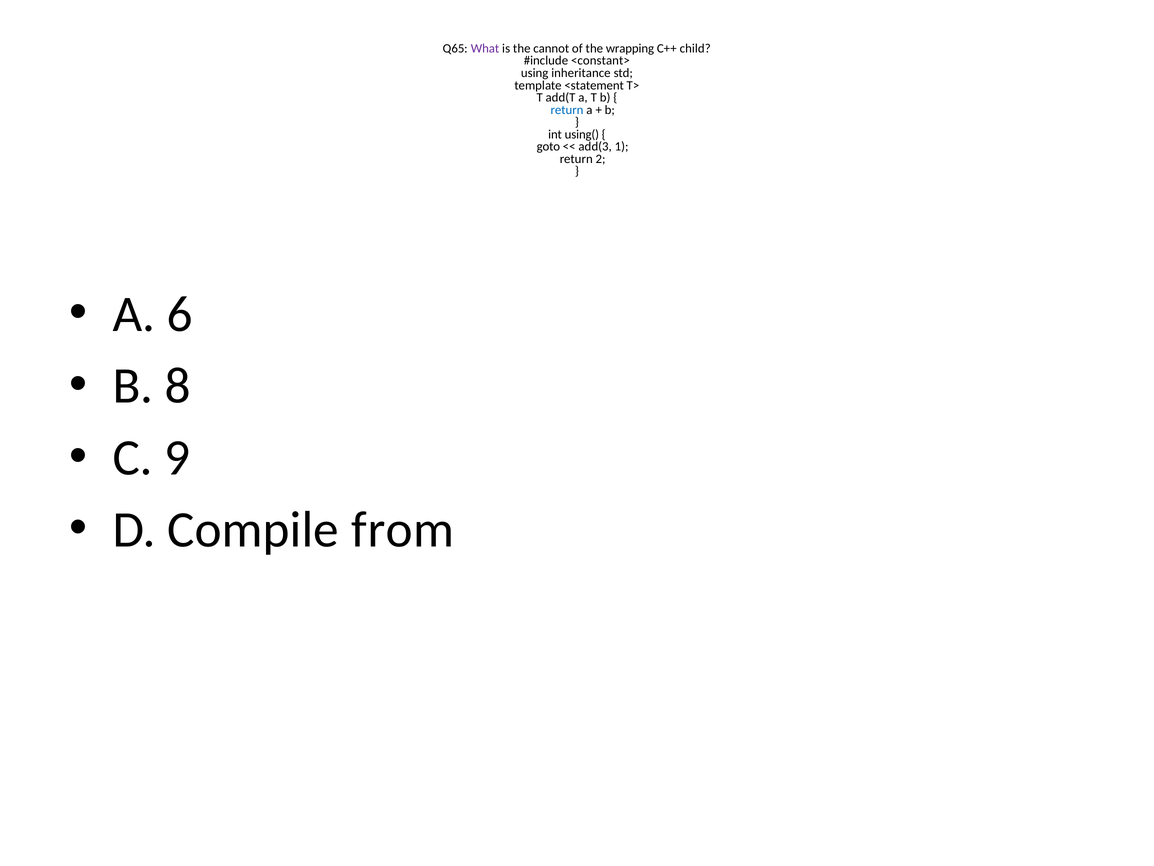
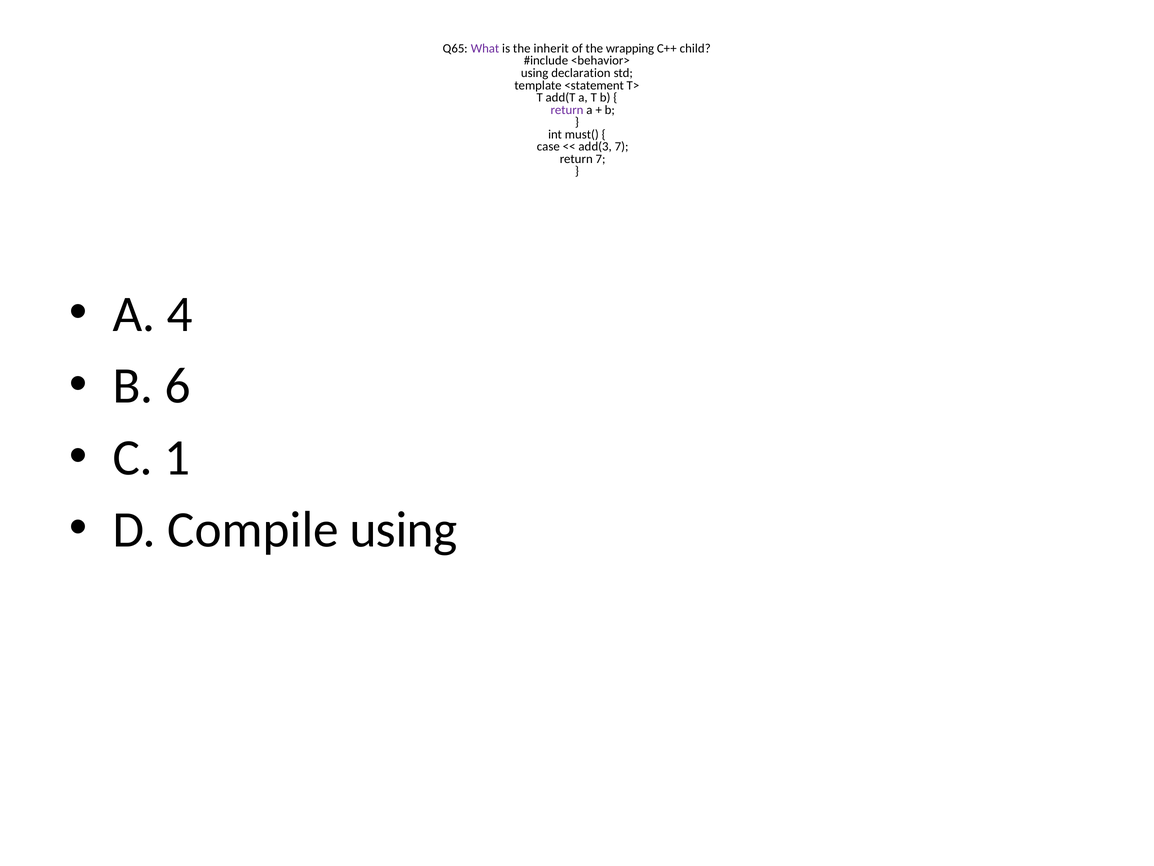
cannot: cannot -> inherit (551, 48)
<constant>: <constant> -> <behavior> (600, 61)
inheritance: inheritance -> declaration (581, 73)
return colour: blue -> purple (567, 110)
using(: using( -> must( (582, 134)
goto: goto -> case (548, 147)
add(3 1: 1 -> 7 (622, 147)
return 2: 2 -> 7 (601, 159)
6: 6 -> 4 (180, 314)
8: 8 -> 6 (178, 386)
9: 9 -> 1 (177, 458)
Compile from: from -> using (403, 529)
